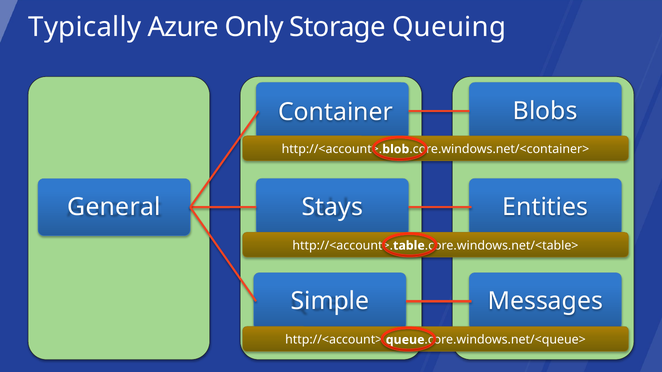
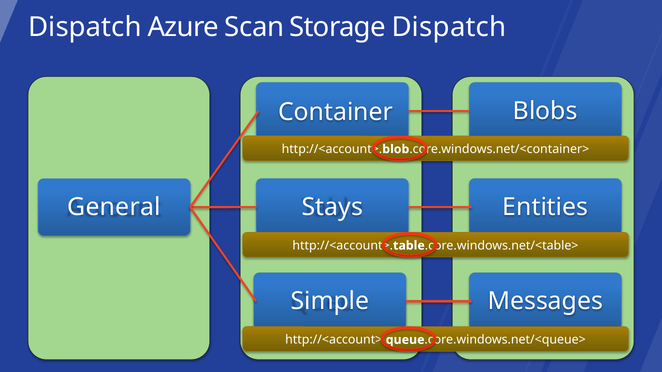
Typically: Typically -> Dispatch (85, 27)
Only: Only -> Scan (254, 27)
Storage Queuing: Queuing -> Dispatch (449, 27)
